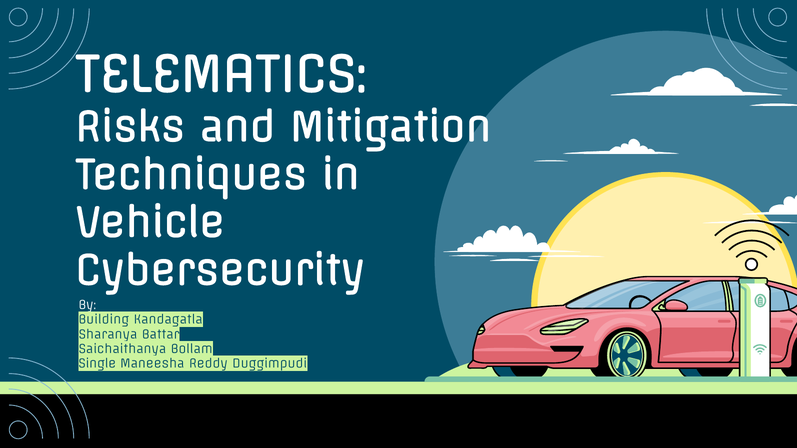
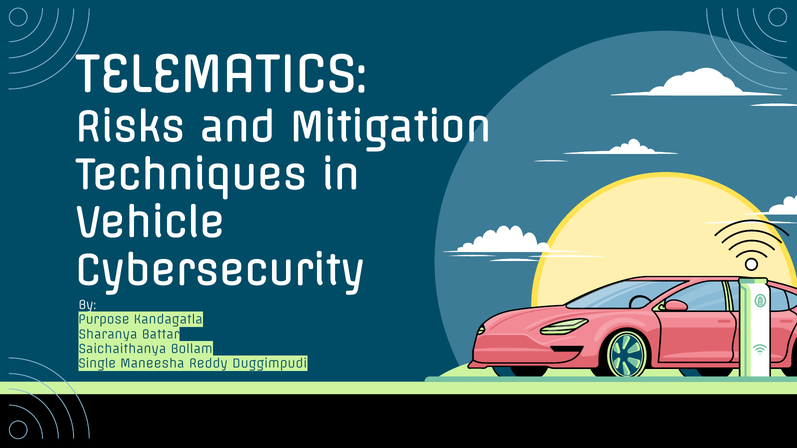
Building: Building -> Purpose (104, 320)
